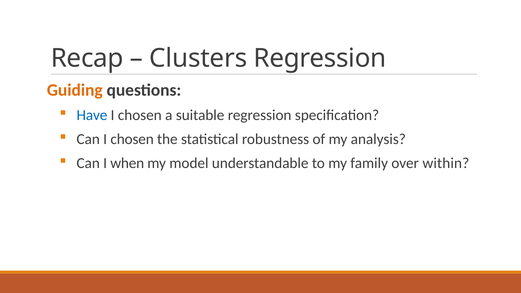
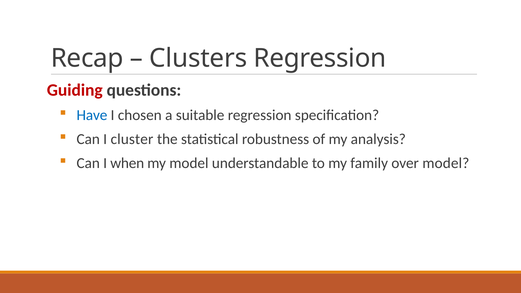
Guiding colour: orange -> red (75, 90)
Can I chosen: chosen -> cluster (132, 139)
over within: within -> model (446, 163)
